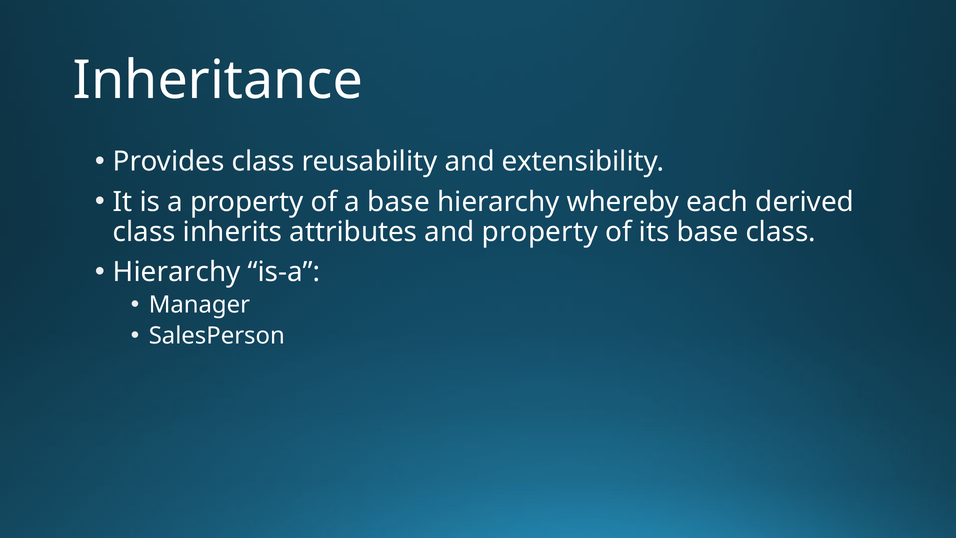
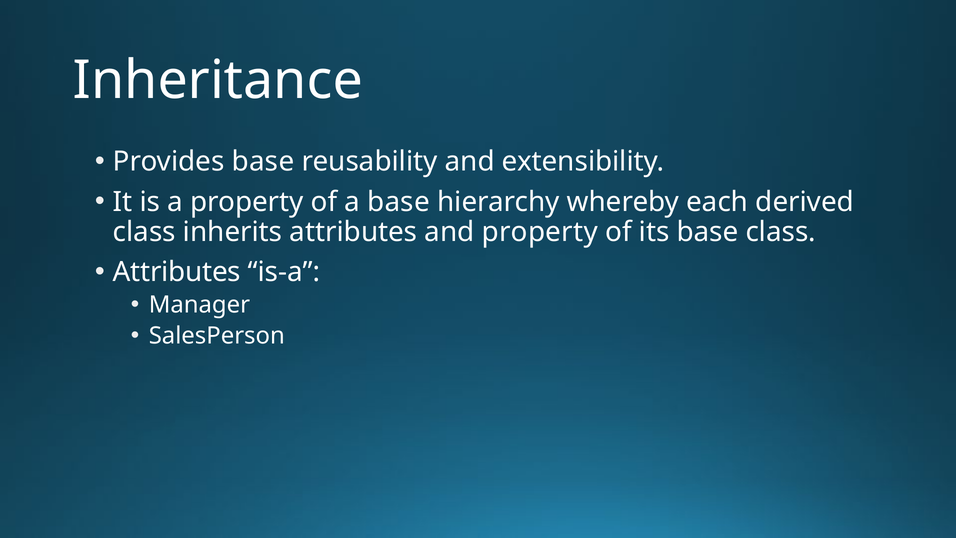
Provides class: class -> base (263, 162)
Hierarchy: Hierarchy -> Attributes (177, 272)
